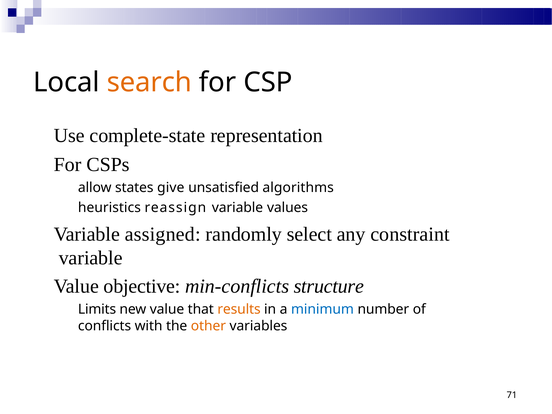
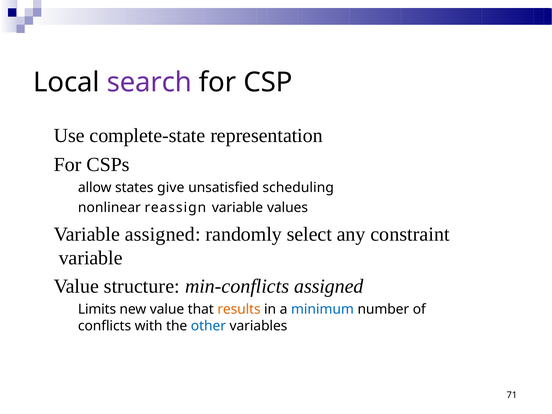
search colour: orange -> purple (149, 82)
algorithms: algorithms -> scheduling (298, 188)
heuristics: heuristics -> nonlinear (109, 208)
objective: objective -> structure (142, 286)
min-conflicts structure: structure -> assigned (329, 286)
other colour: orange -> blue (208, 326)
